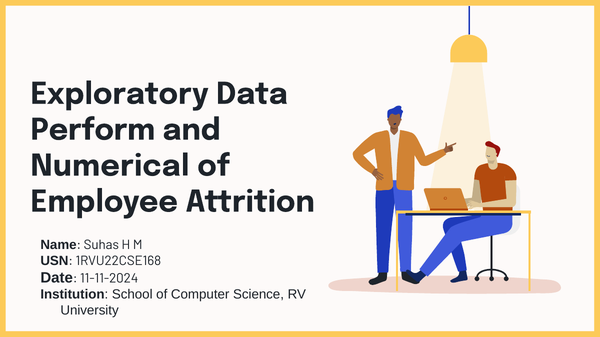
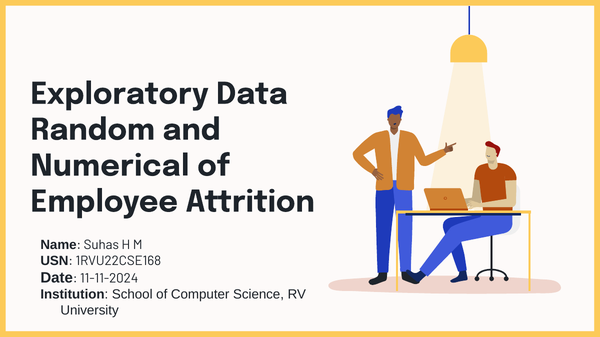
Perform: Perform -> Random (93, 130)
